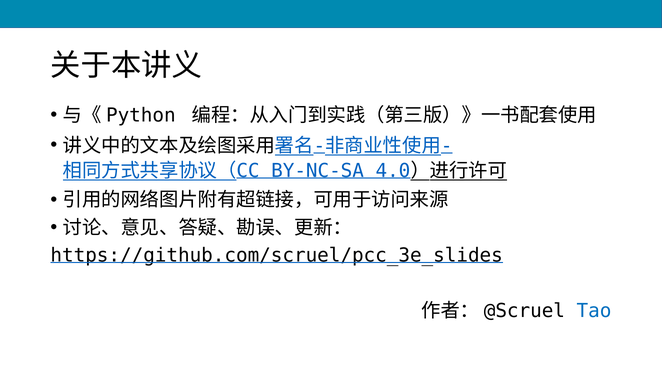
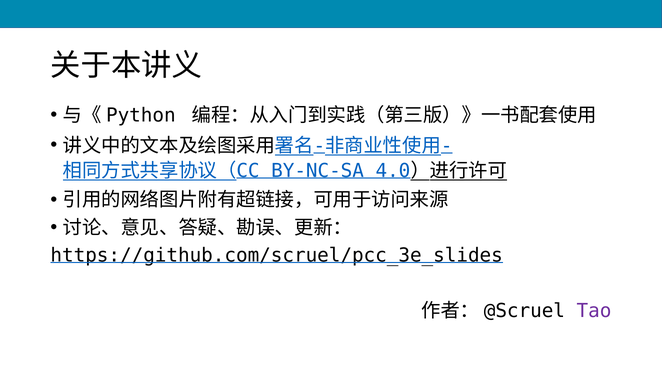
Tao colour: blue -> purple (594, 311)
